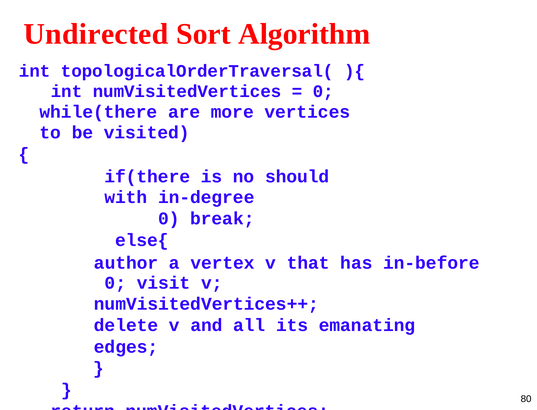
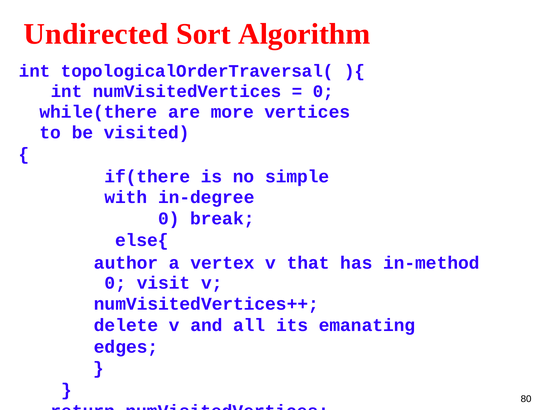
should: should -> simple (297, 177)
in-before: in-before -> in-method (431, 263)
